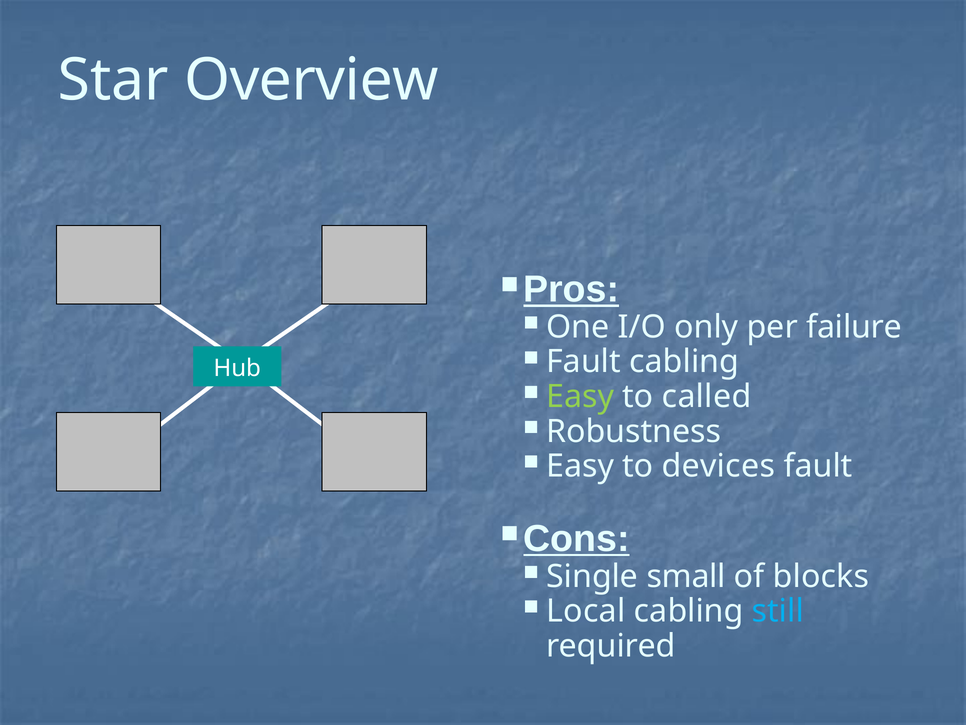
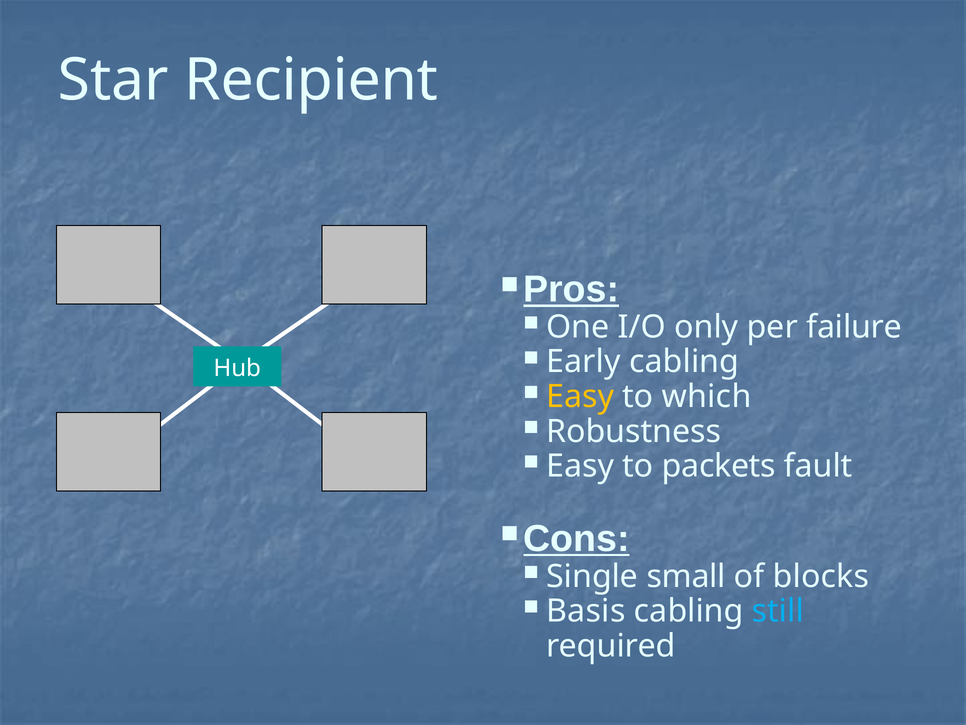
Overview: Overview -> Recipient (311, 80)
Fault: Fault -> Early (583, 362)
Easy colour: light green -> yellow (580, 396)
called: called -> which (707, 396)
devices: devices -> packets (719, 466)
Local: Local -> Basis (586, 611)
